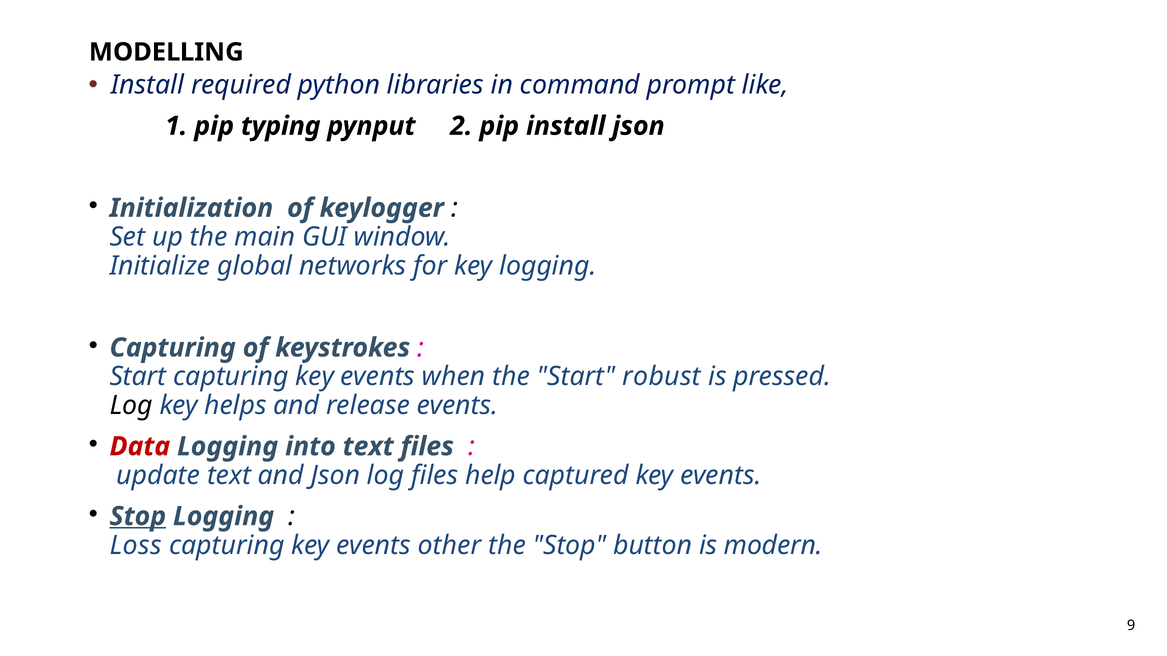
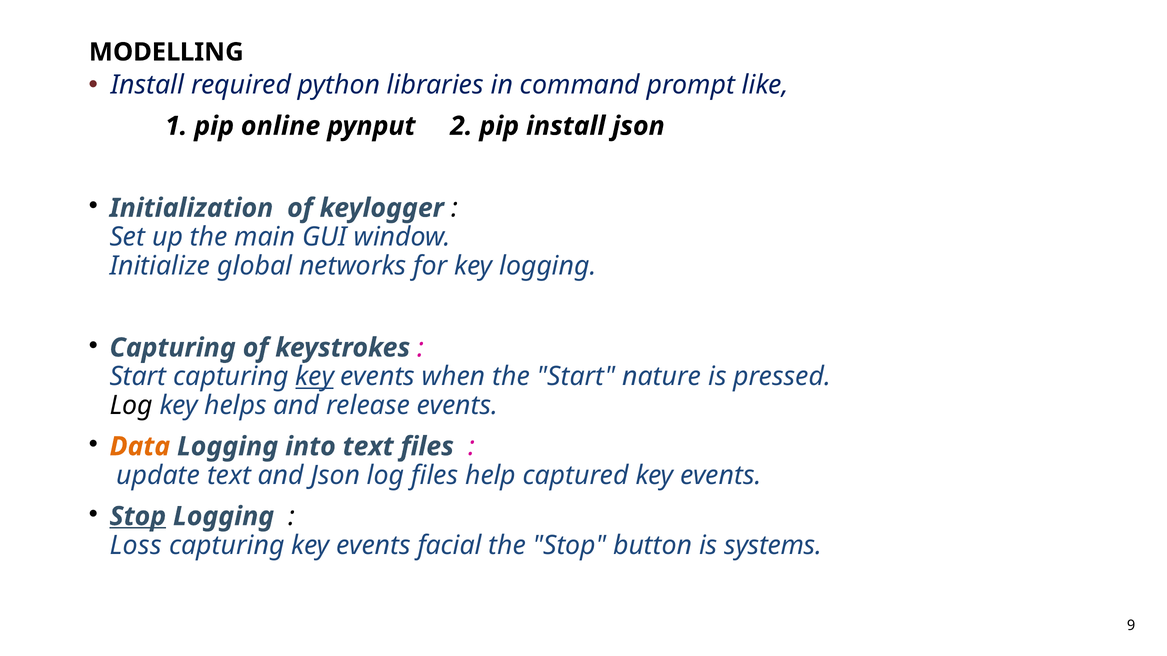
typing: typing -> online (281, 126)
key underline: none -> present (315, 377)
robust: robust -> nature (662, 377)
Data colour: red -> orange (140, 447)
other: other -> facial (450, 546)
modern: modern -> systems (773, 546)
